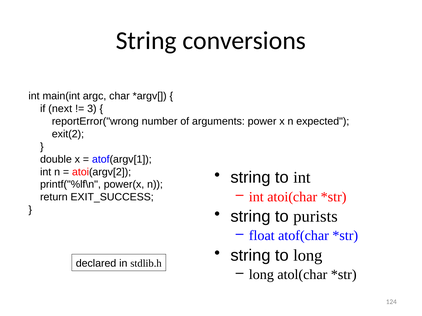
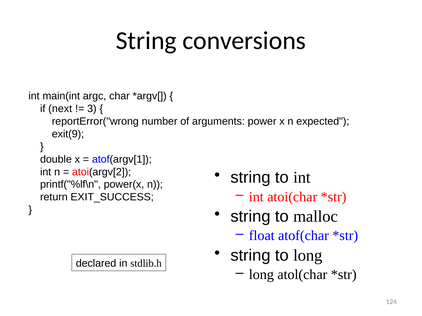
exit(2: exit(2 -> exit(9 (68, 134)
purists: purists -> malloc (316, 217)
